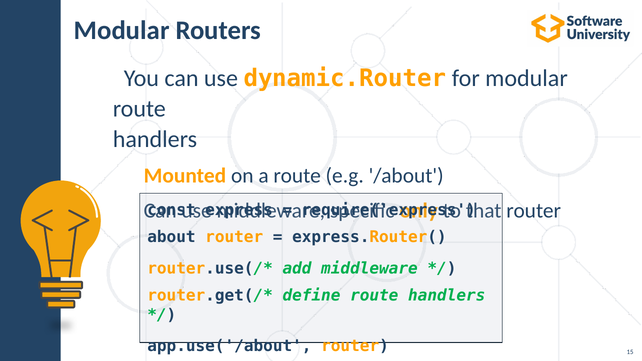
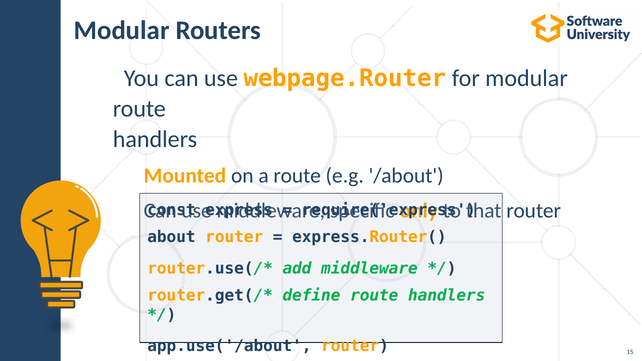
dynamic.Router: dynamic.Router -> webpage.Router (345, 78)
